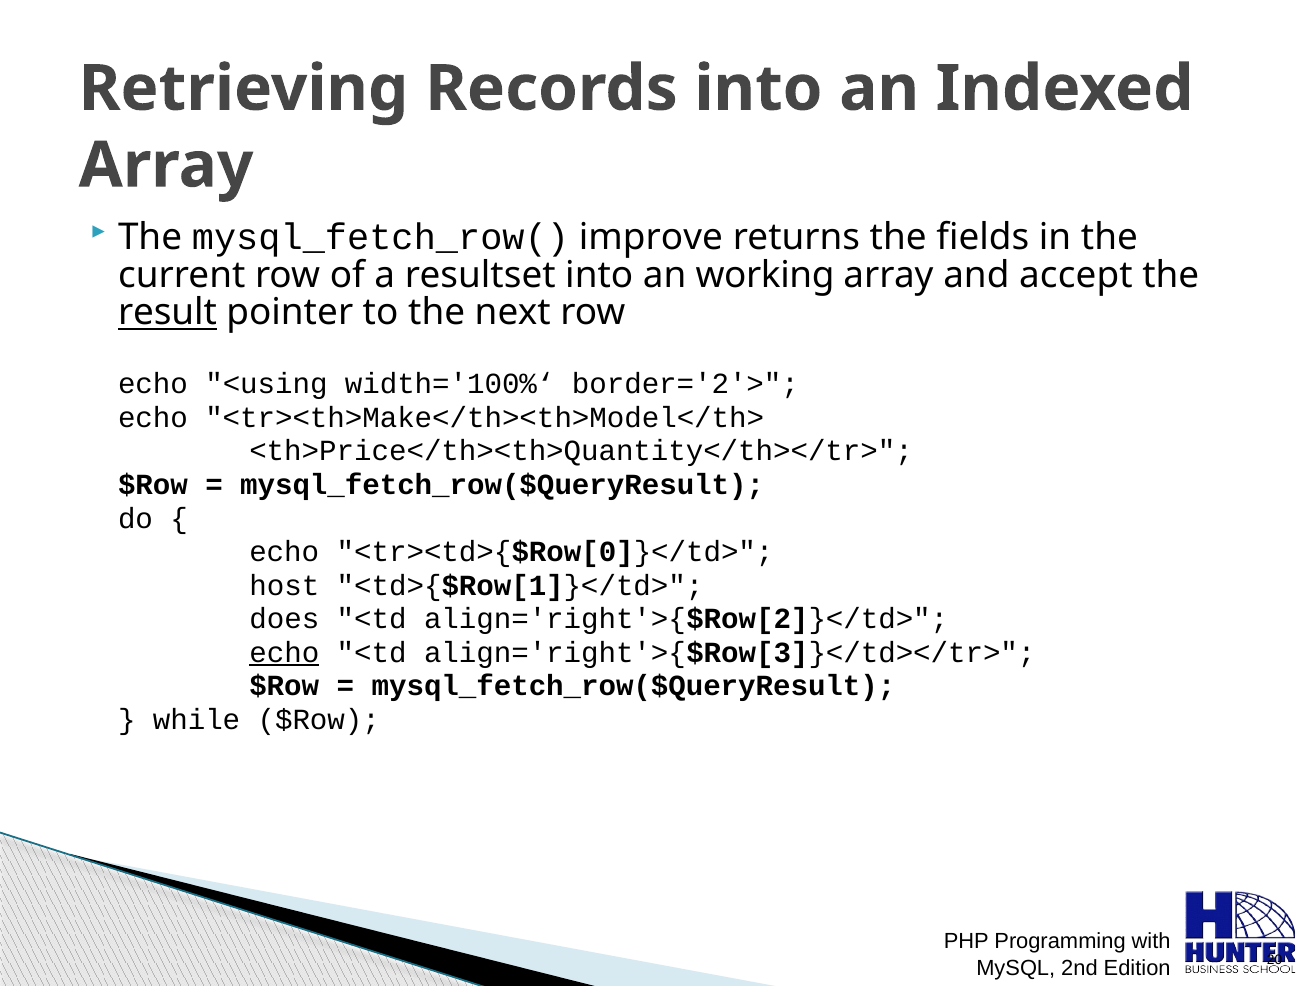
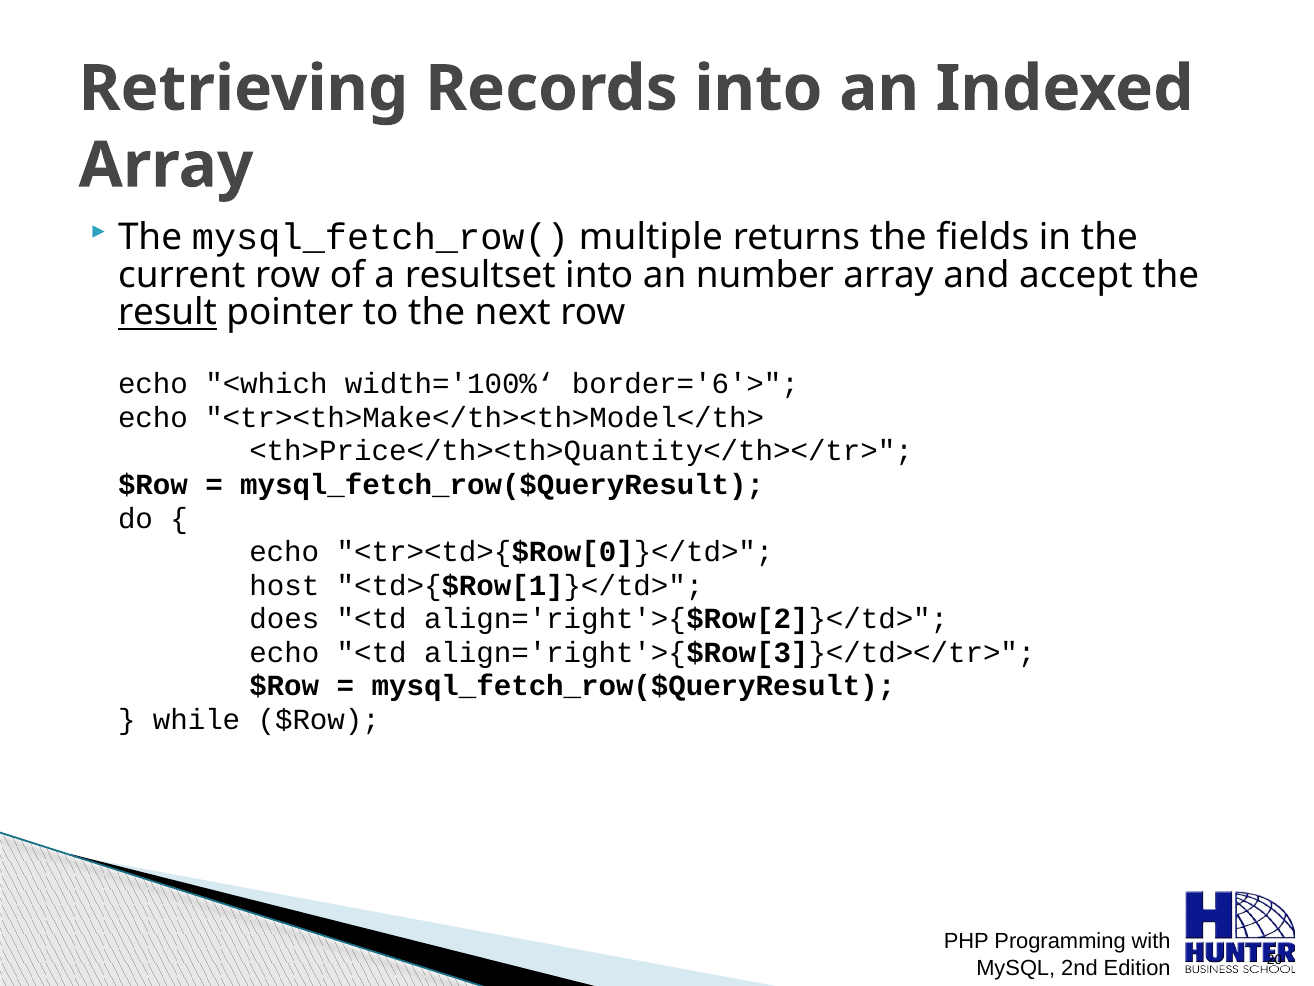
improve: improve -> multiple (651, 237)
working: working -> number (765, 275)
<using: <using -> <which (266, 384)
border='2'>: border='2'> -> border='6'> (685, 384)
echo underline: present -> none (284, 652)
